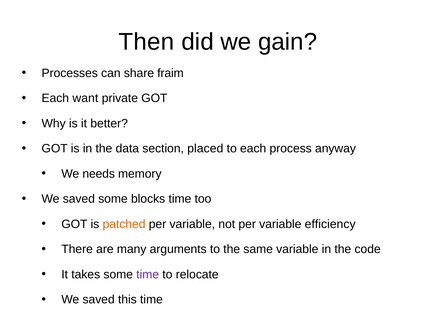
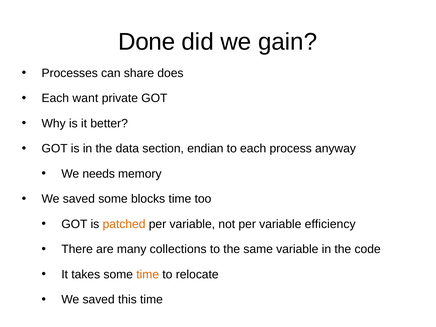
Then: Then -> Done (147, 42)
fraim: fraim -> does (170, 73)
placed: placed -> endian (205, 149)
arguments: arguments -> collections (178, 249)
time colour: purple -> orange (148, 274)
